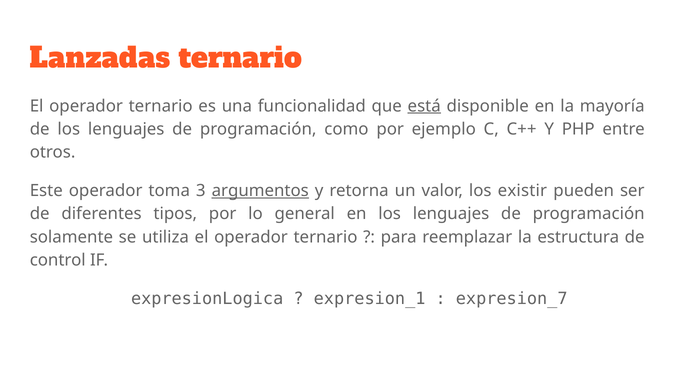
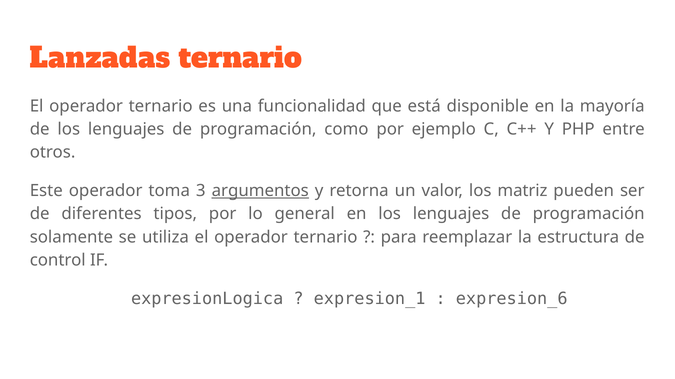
está underline: present -> none (424, 106)
existir: existir -> matriz (522, 191)
expresion_7: expresion_7 -> expresion_6 (512, 299)
